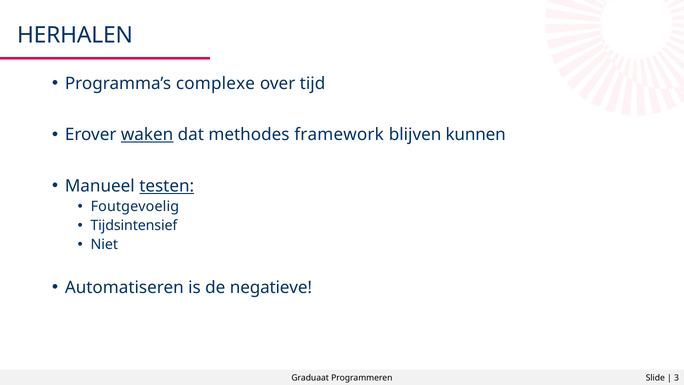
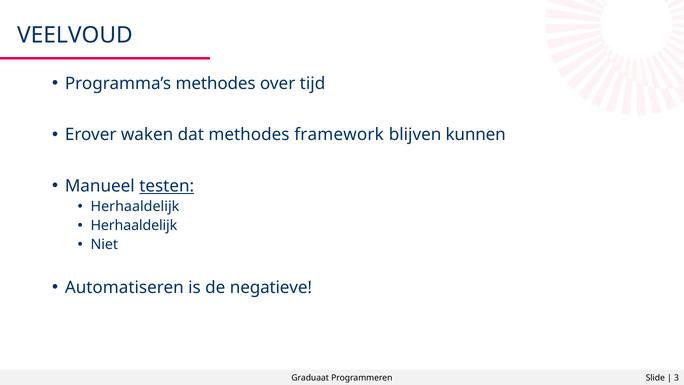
HERHALEN: HERHALEN -> VEELVOUD (75, 35)
Programma’s complexe: complexe -> methodes (216, 83)
waken underline: present -> none (147, 135)
Foutgevoelig: Foutgevoelig -> Herhaaldelijk (135, 206)
Tijdsintensief: Tijdsintensief -> Herhaaldelijk (134, 225)
